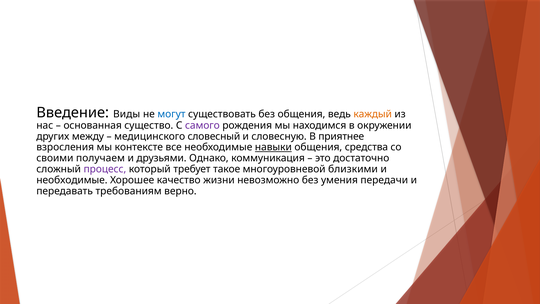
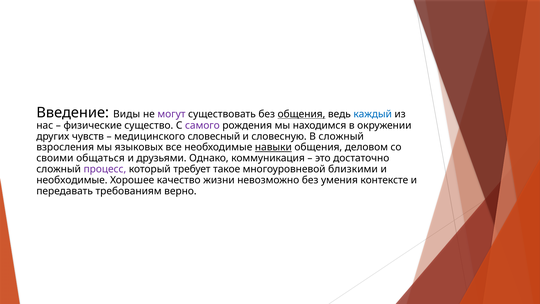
могут colour: blue -> purple (171, 114)
общения underline: none -> present (301, 114)
каждый colour: orange -> blue (373, 114)
основанная: основанная -> физические (93, 125)
между: между -> чувств (88, 136)
В приятнее: приятнее -> сложный (341, 136)
контексте: контексте -> языковых (139, 147)
средства: средства -> деловом (366, 147)
получаем: получаем -> общаться (100, 158)
передачи: передачи -> контексте (384, 180)
